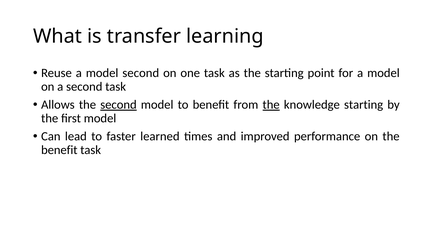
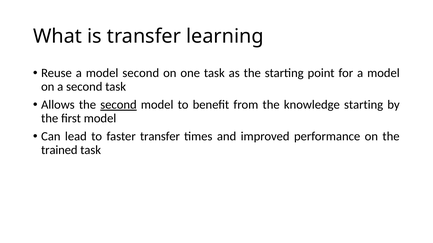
the underline: present -> none (271, 105)
faster learned: learned -> transfer (160, 137)
benefit: benefit -> trained (59, 150)
